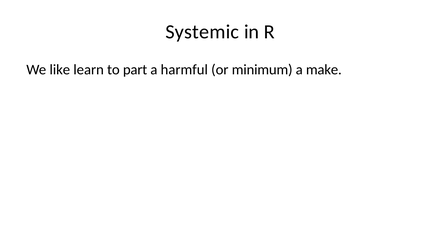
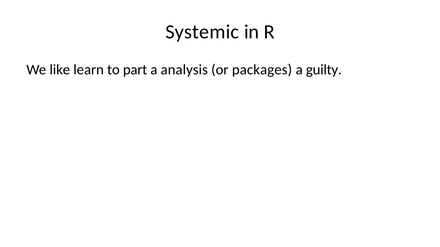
harmful: harmful -> analysis (184, 70)
minimum: minimum -> packages (262, 70)
make: make -> guilty (324, 70)
